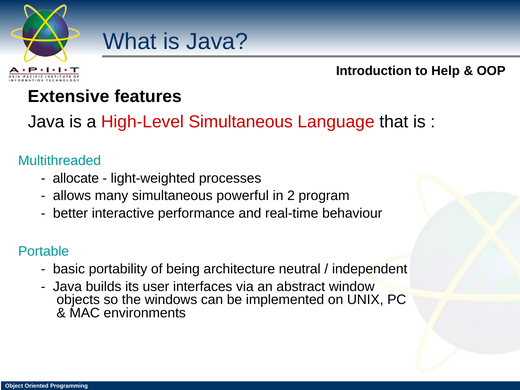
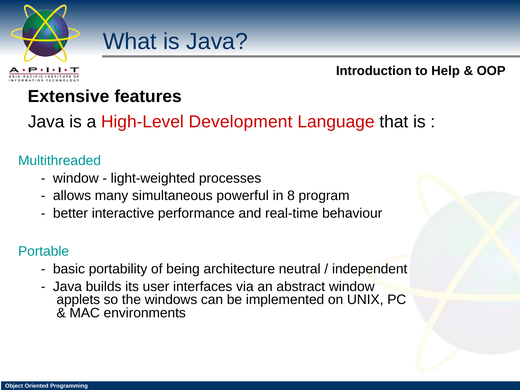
High-Level Simultaneous: Simultaneous -> Development (241, 122)
allocate: allocate -> window (76, 178)
2: 2 -> 8 (291, 196)
objects: objects -> applets (78, 300)
